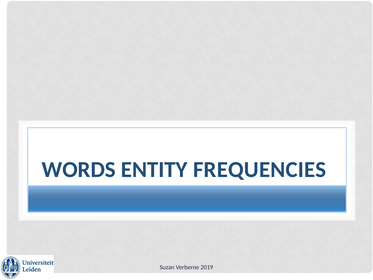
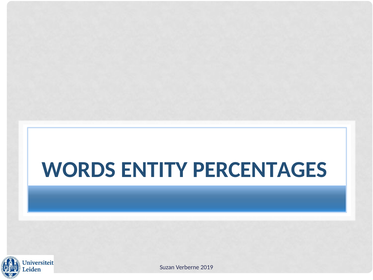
FREQUENCIES: FREQUENCIES -> PERCENTAGES (260, 169)
